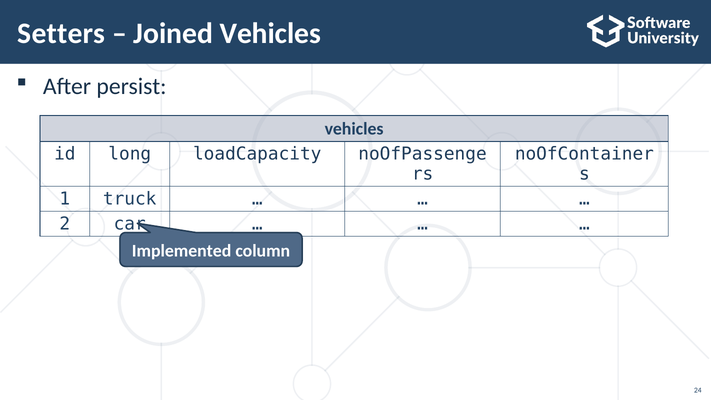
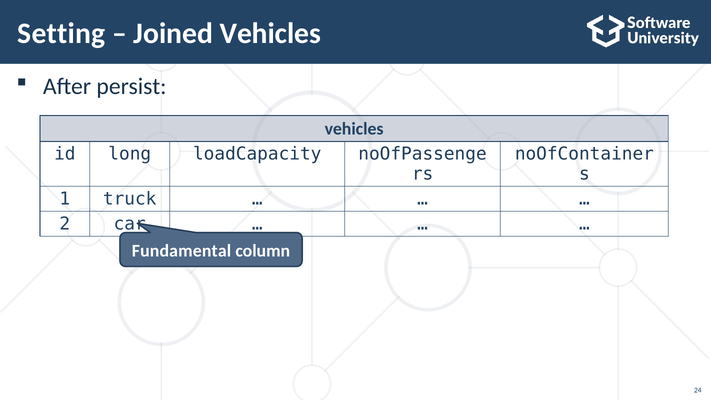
Setters: Setters -> Setting (61, 34)
Implemented: Implemented -> Fundamental (182, 251)
